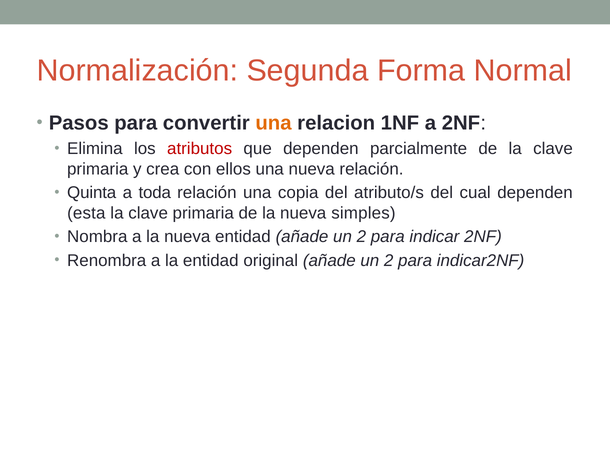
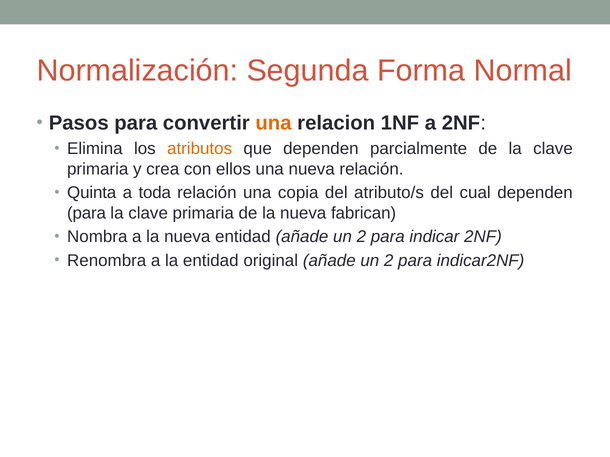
atributos colour: red -> orange (200, 149)
esta: esta -> para (86, 213)
simples: simples -> fabrican (364, 213)
